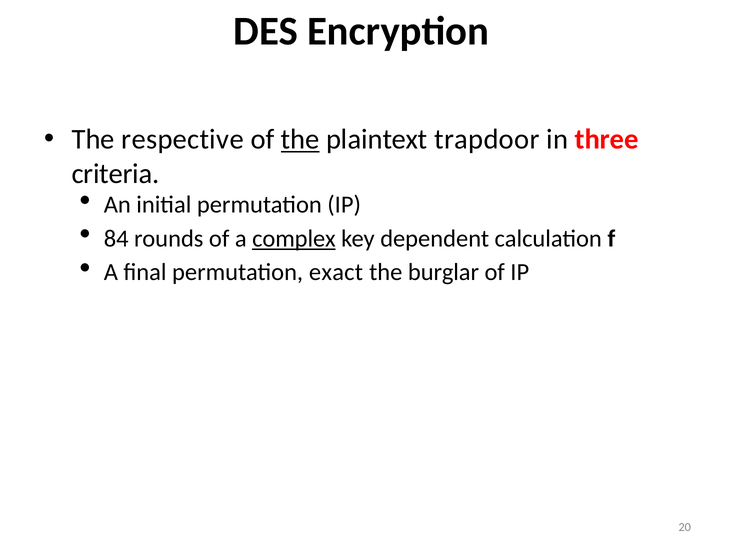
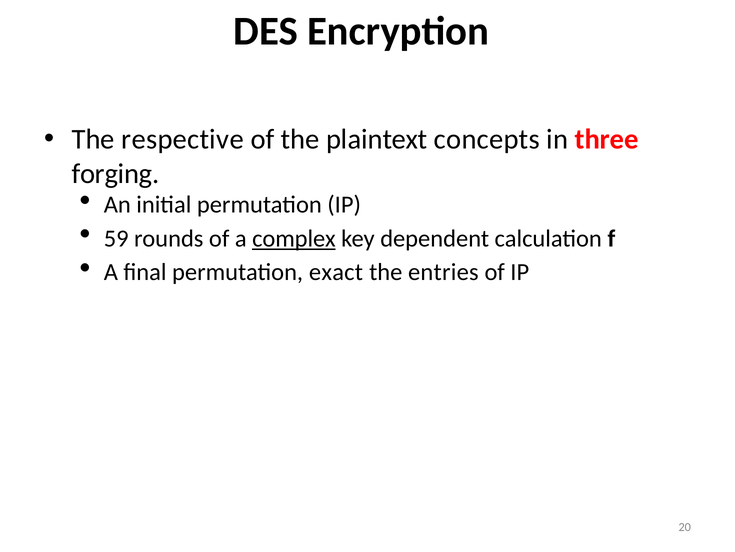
the underline: present -> none (300, 139)
trapdoor: trapdoor -> concepts (487, 139)
criteria: criteria -> forging (115, 174)
84: 84 -> 59 (116, 238)
burglar: burglar -> entries (443, 272)
